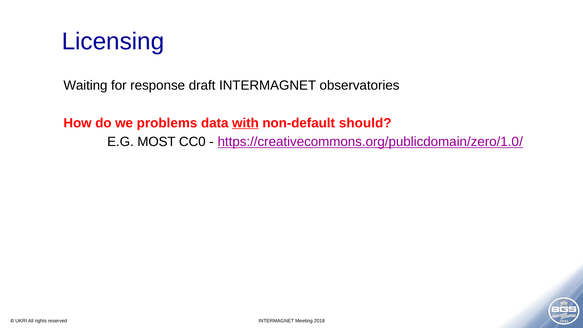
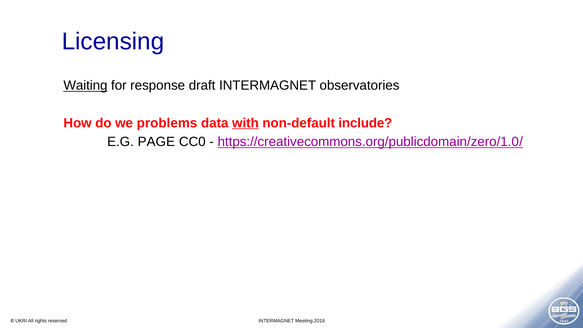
Waiting underline: none -> present (85, 86)
should: should -> include (365, 123)
MOST: MOST -> PAGE (156, 142)
